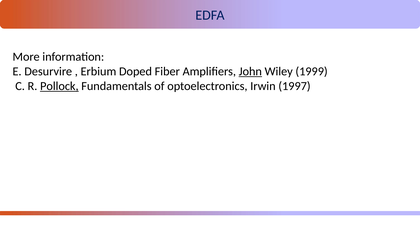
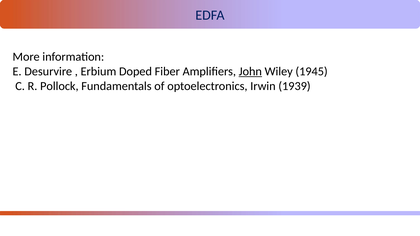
1999: 1999 -> 1945 (312, 71)
Pollock underline: present -> none (59, 86)
1997: 1997 -> 1939 (295, 86)
